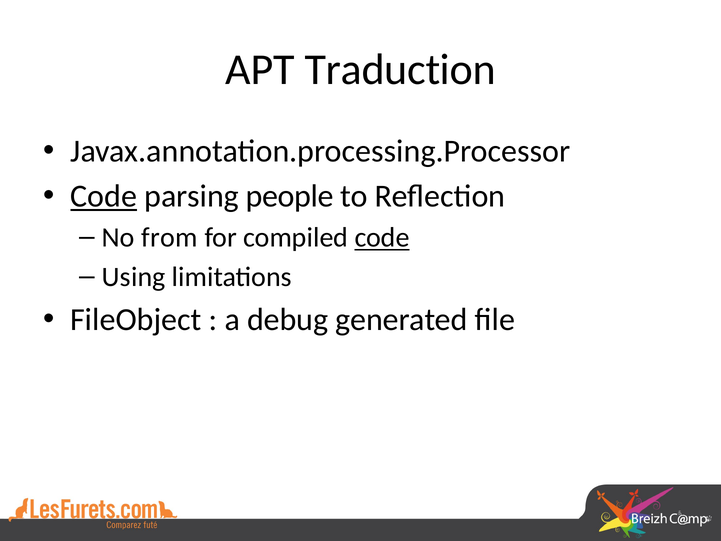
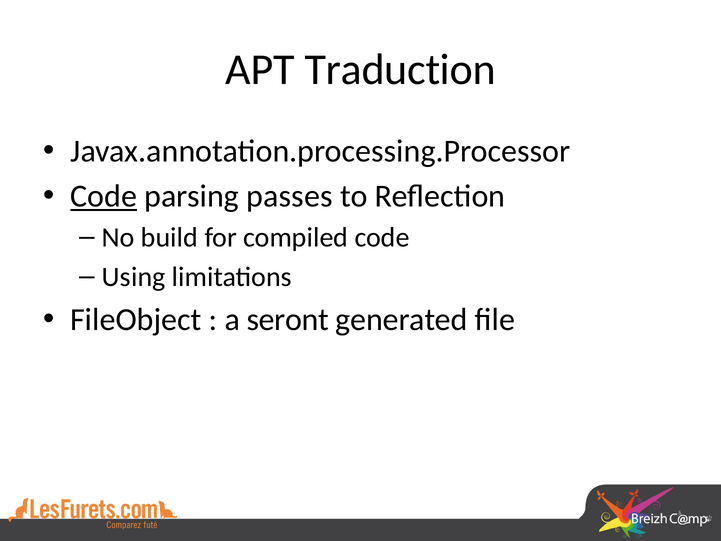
people: people -> passes (289, 196)
from: from -> build (170, 238)
code underline: present -> none (382, 238)
debug: debug -> seront (288, 320)
